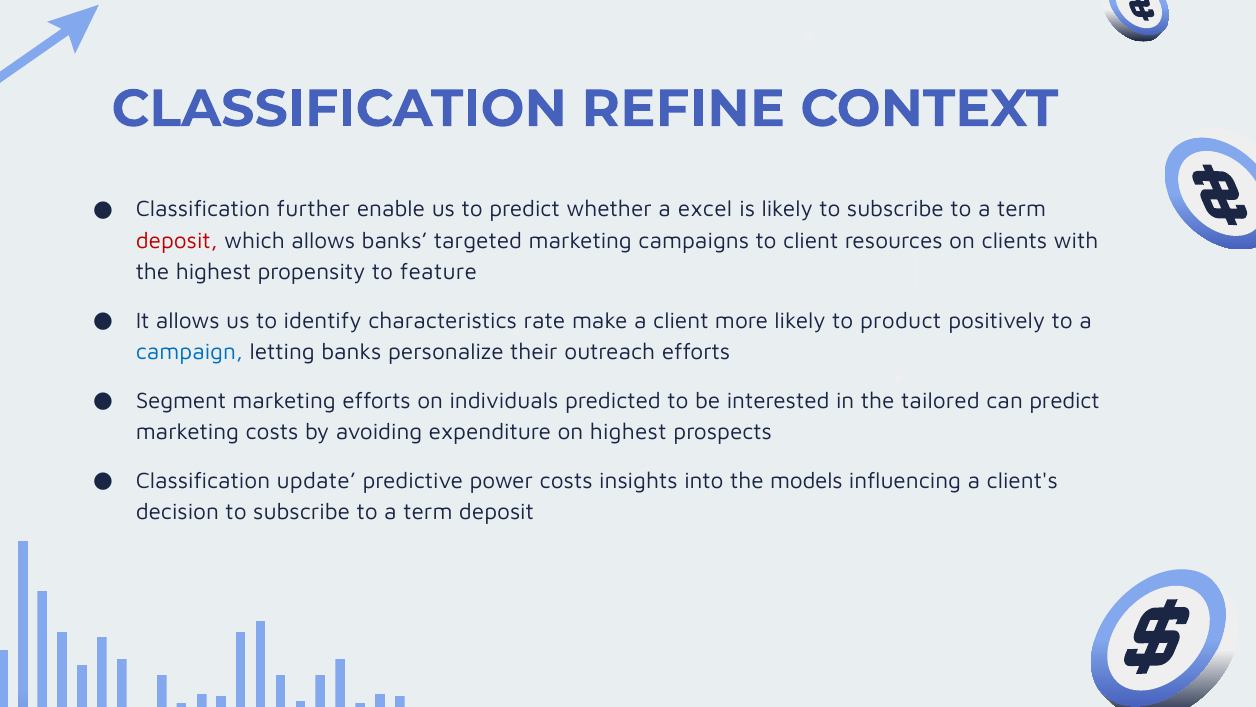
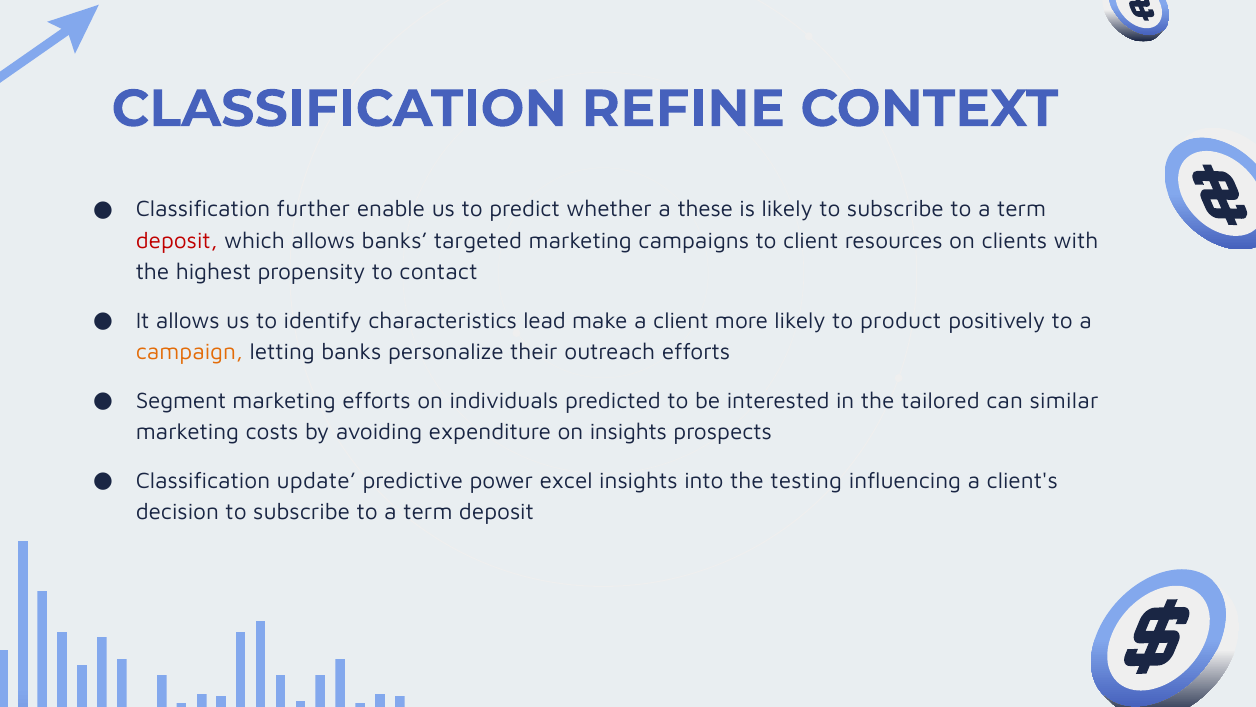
excel: excel -> these (705, 209)
feature: feature -> contact (438, 272)
rate: rate -> lead (545, 320)
campaign colour: blue -> orange (189, 352)
can predict: predict -> similar (1064, 401)
on highest: highest -> insights (628, 432)
power costs: costs -> excel (566, 481)
models: models -> testing (806, 481)
